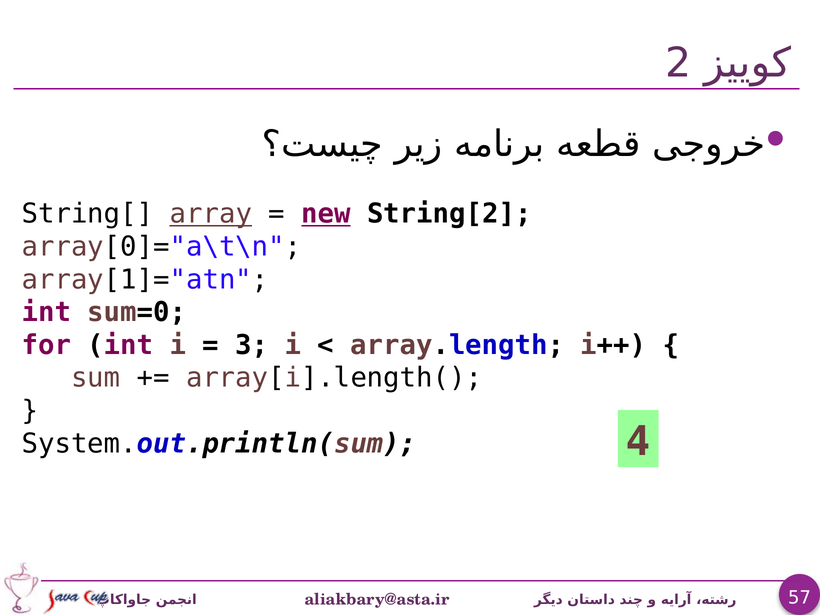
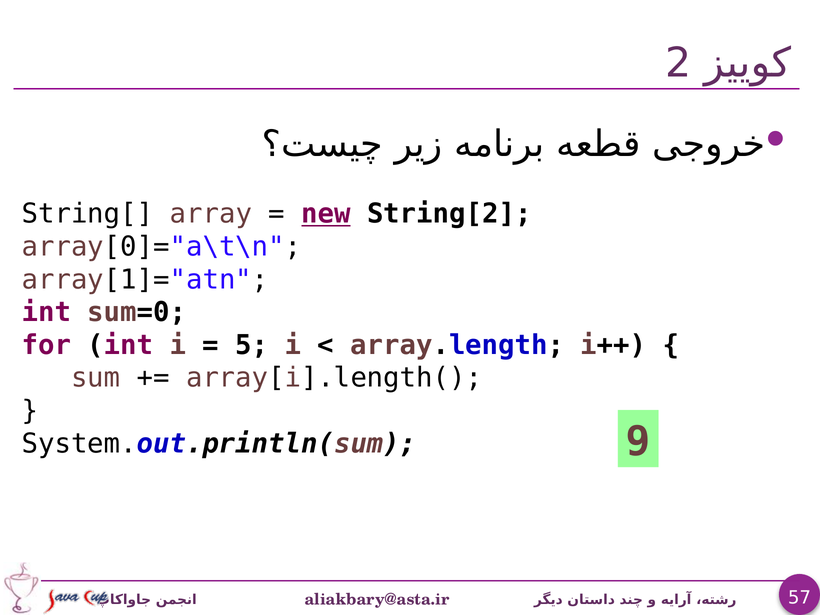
array underline: present -> none (211, 214)
3: 3 -> 5 (252, 345)
4: 4 -> 9 (638, 441)
